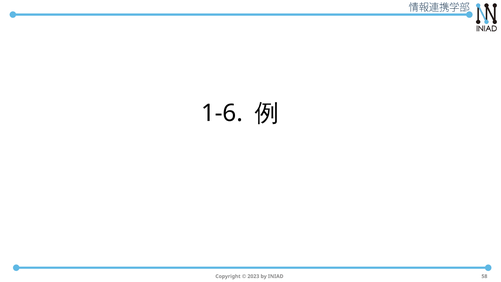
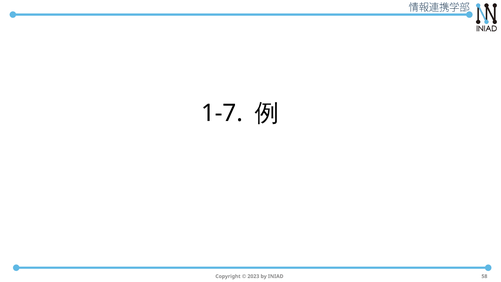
1-6: 1-6 -> 1-7 (222, 113)
